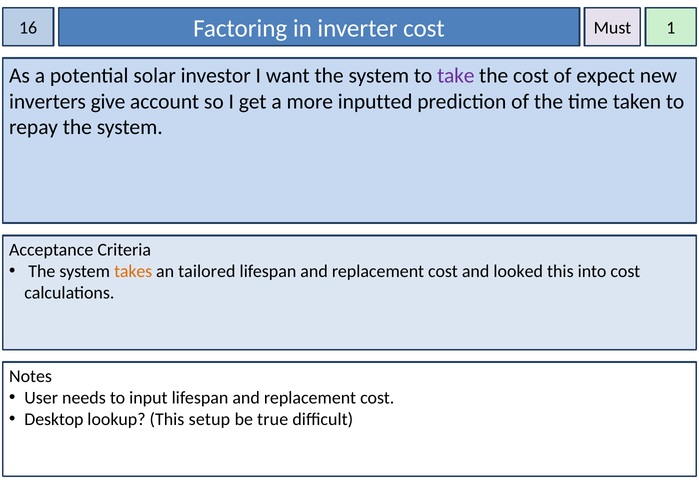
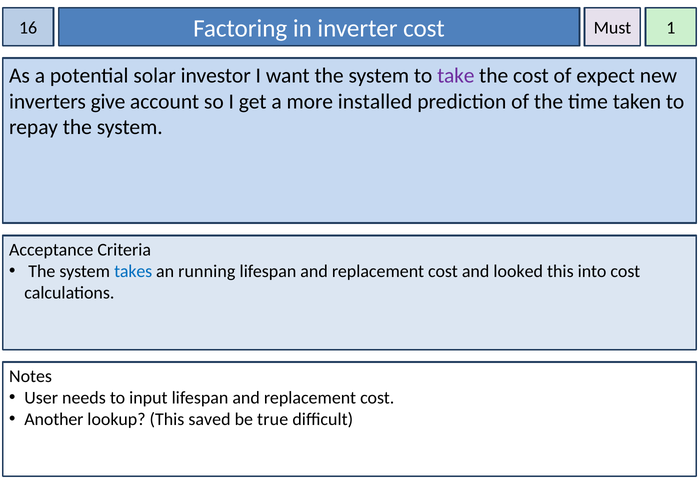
inputted: inputted -> installed (375, 101)
takes colour: orange -> blue (133, 271)
tailored: tailored -> running (207, 271)
Desktop: Desktop -> Another (54, 419)
setup: setup -> saved (209, 419)
